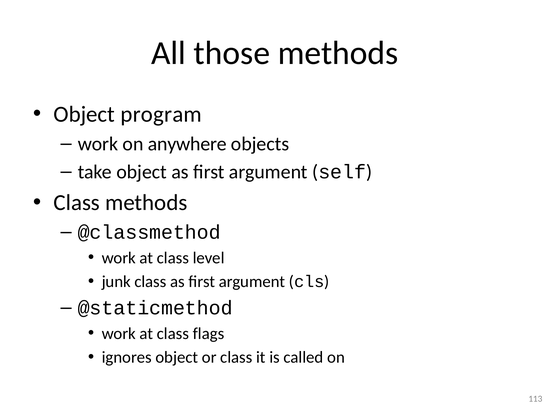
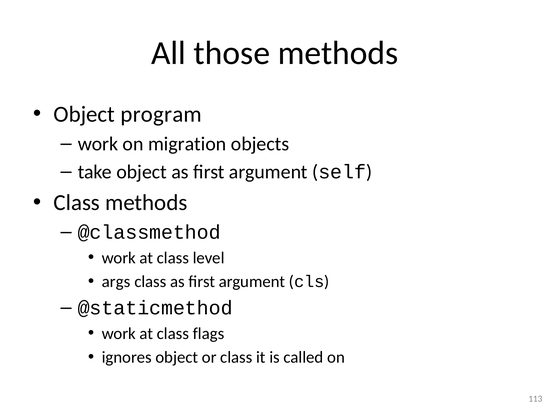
anywhere: anywhere -> migration (187, 144)
junk: junk -> args (116, 282)
